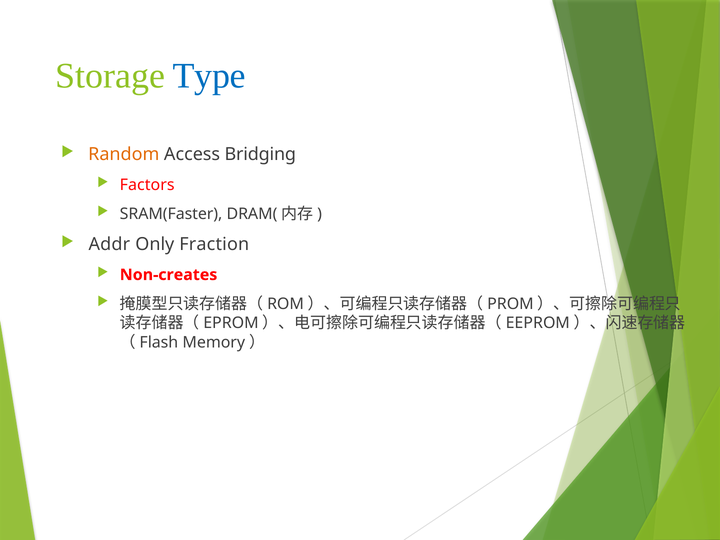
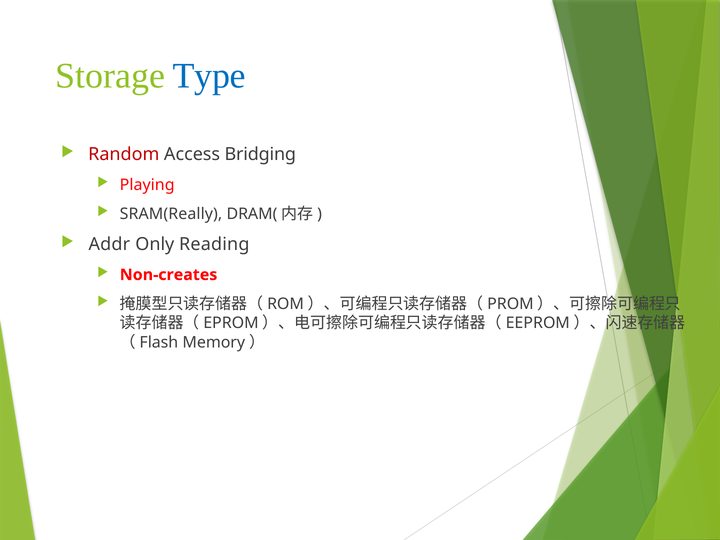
Random colour: orange -> red (124, 155)
Factors: Factors -> Playing (147, 185)
SRAM(Faster: SRAM(Faster -> SRAM(Really (171, 214)
Fraction: Fraction -> Reading (214, 245)
